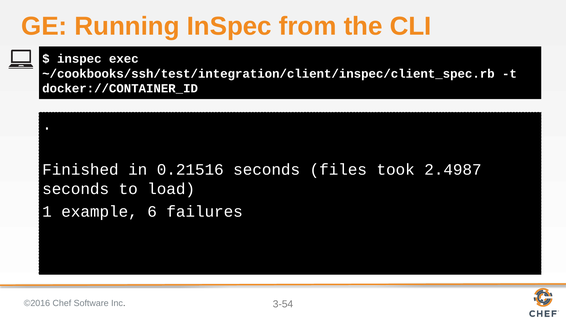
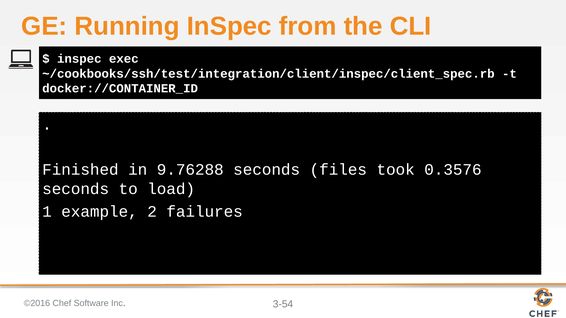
0.21516: 0.21516 -> 9.76288 (190, 170)
2.4987: 2.4987 -> 0.3576 (453, 170)
6: 6 -> 2 (152, 212)
